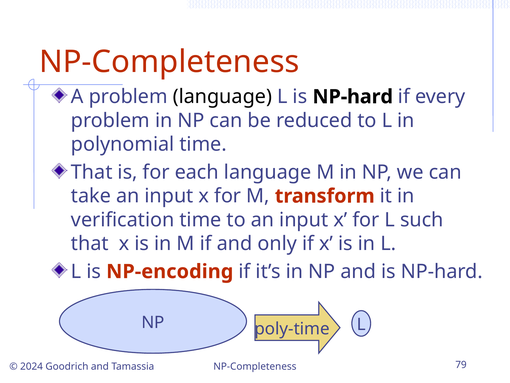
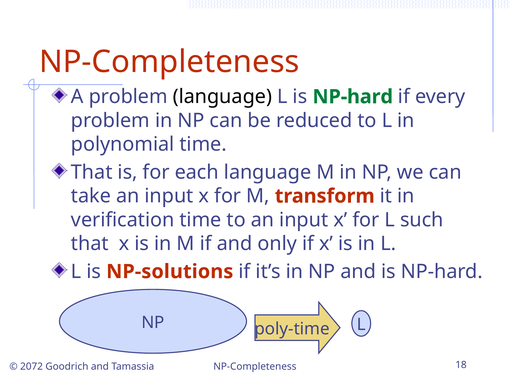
NP-hard colour: black -> green (353, 97)
NP-encoding: NP-encoding -> NP-solutions (170, 271)
2024: 2024 -> 2072 (32, 366)
79: 79 -> 18 (461, 365)
